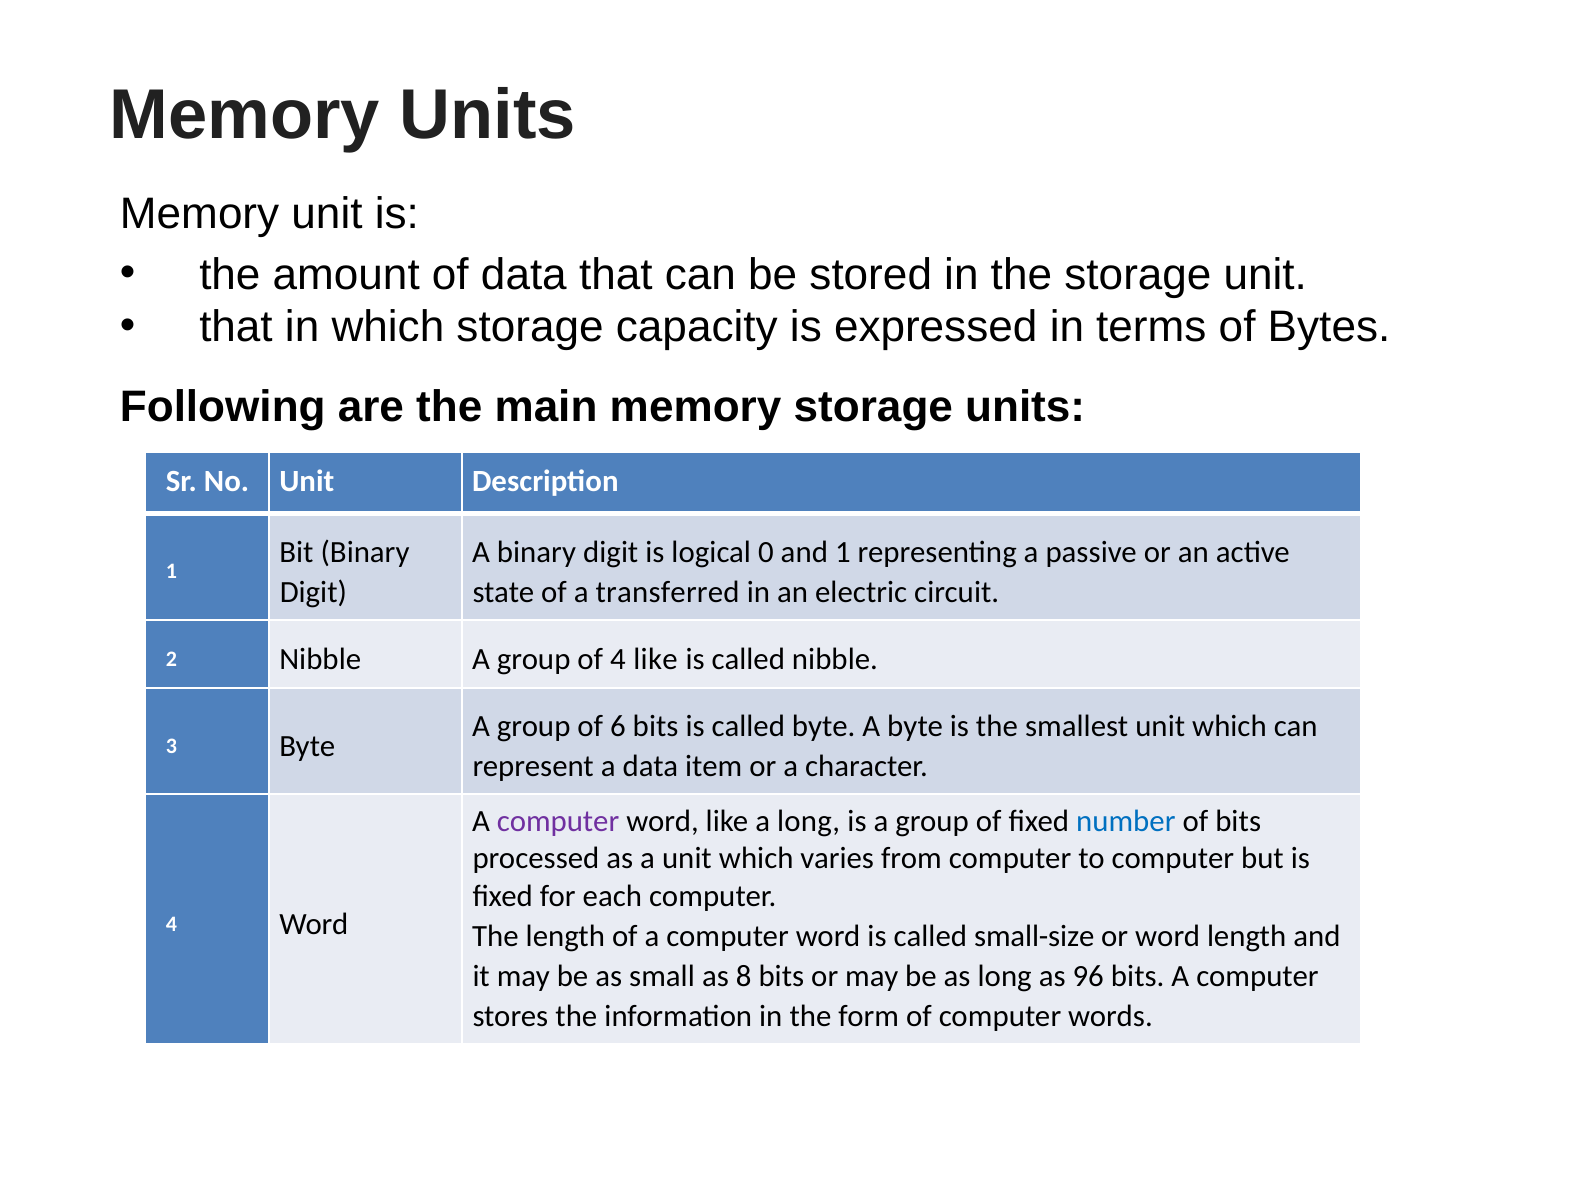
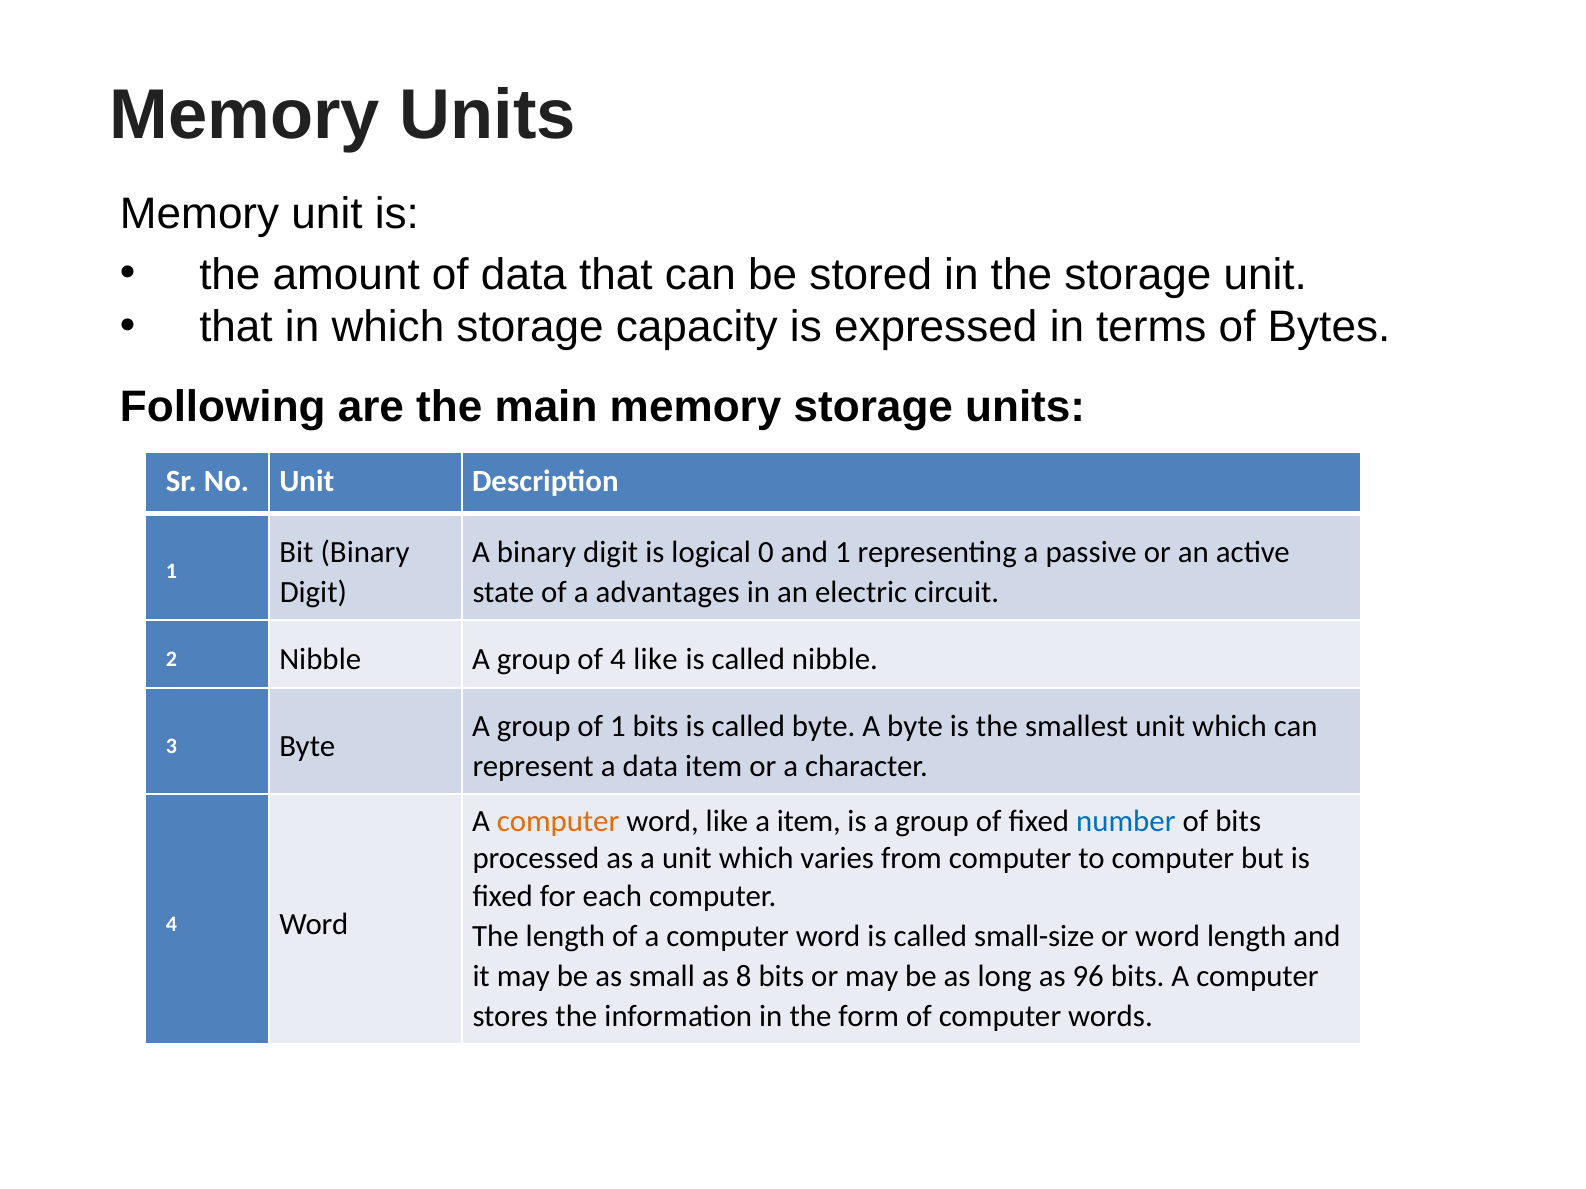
transferred: transferred -> advantages (668, 592)
of 6: 6 -> 1 (618, 727)
computer colour: purple -> orange (558, 821)
a long: long -> item (809, 821)
